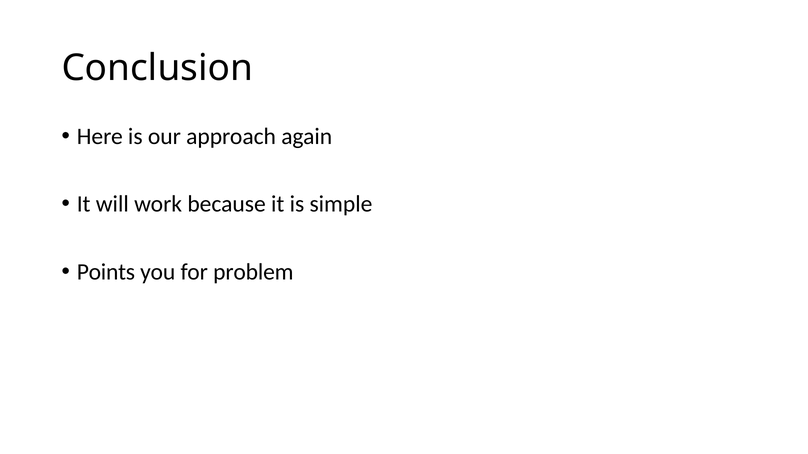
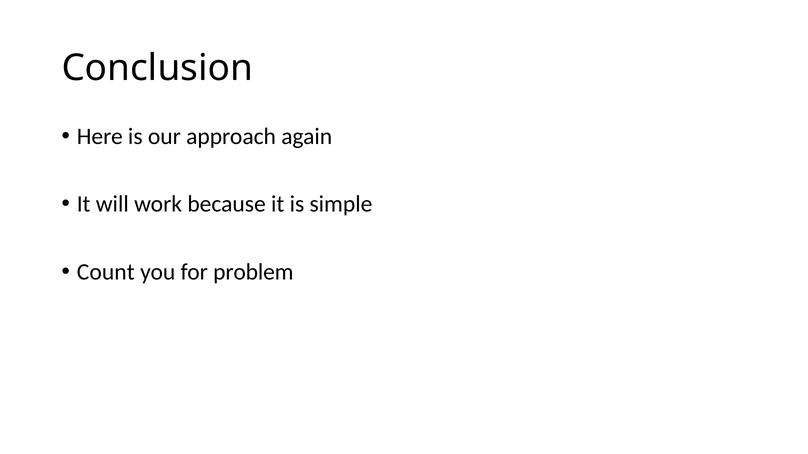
Points: Points -> Count (106, 272)
